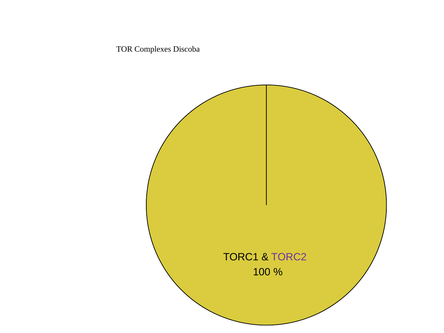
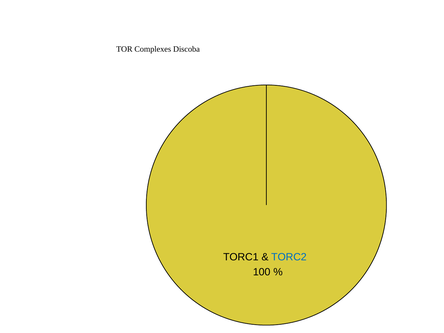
TORC2 colour: purple -> blue (289, 257)
